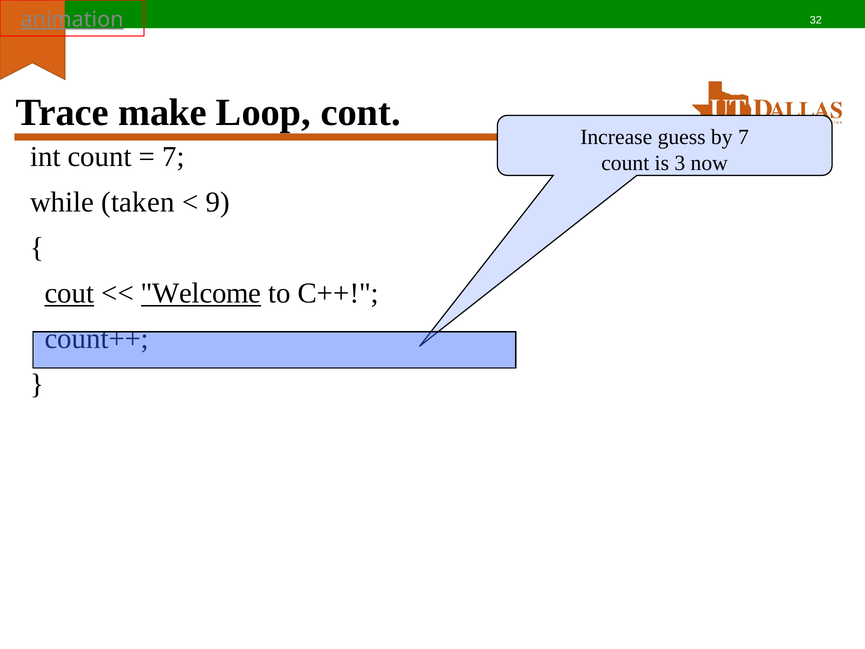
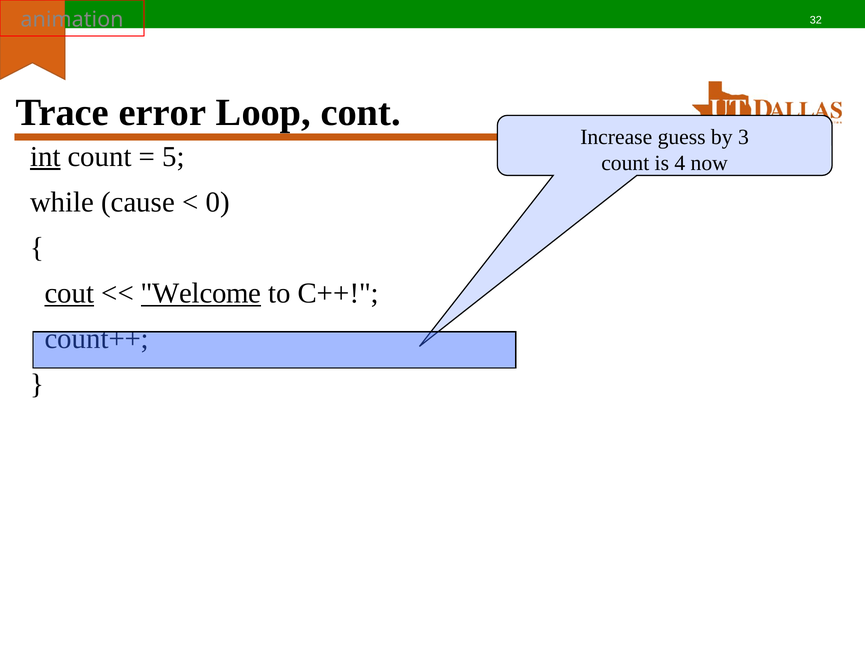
animation underline: present -> none (72, 19)
make: make -> error (162, 113)
by 7: 7 -> 3 (743, 137)
int underline: none -> present (45, 157)
7: 7 -> 5 (174, 157)
3: 3 -> 4 (680, 163)
taken: taken -> cause (138, 202)
9: 9 -> 0 (218, 202)
